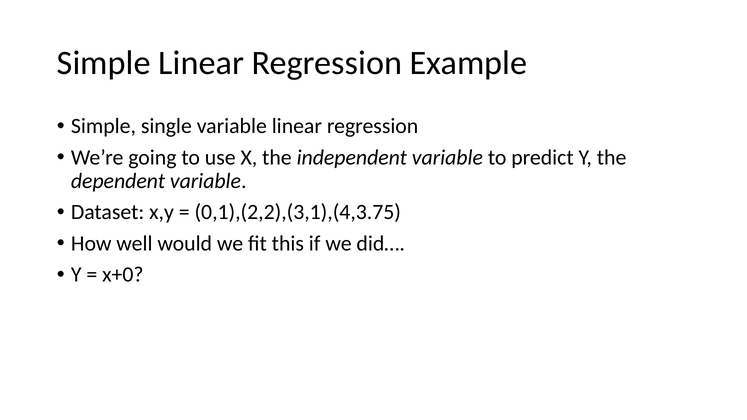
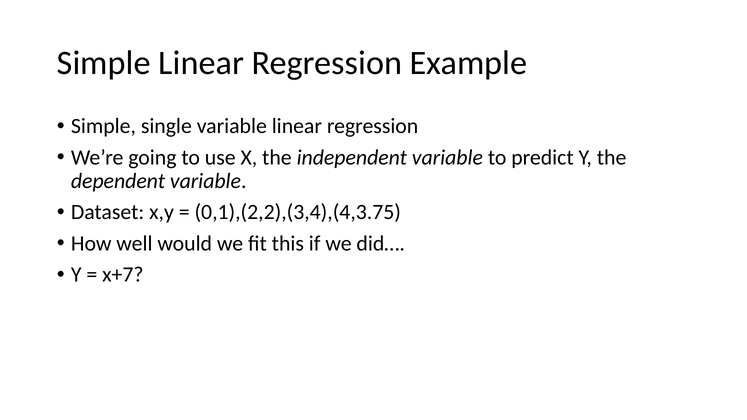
0,1),(2,2),(3,1),(4,3.75: 0,1),(2,2),(3,1),(4,3.75 -> 0,1),(2,2),(3,4),(4,3.75 (298, 212)
x+0: x+0 -> x+7 (123, 275)
